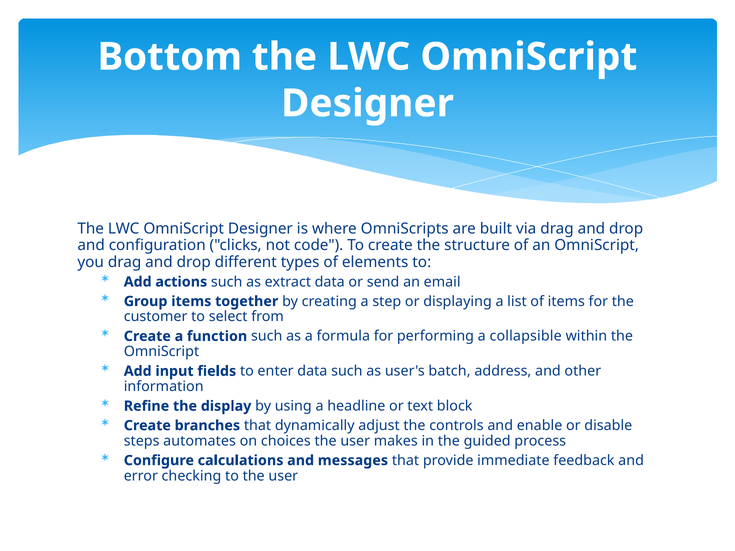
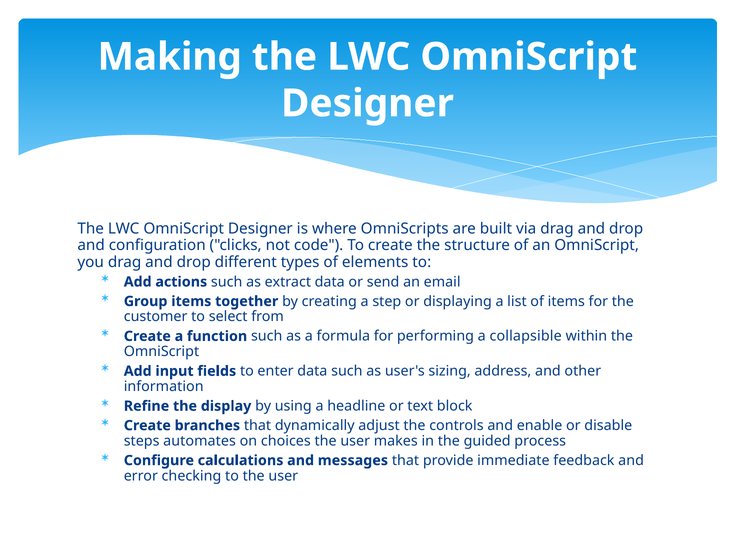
Bottom: Bottom -> Making (170, 57)
batch: batch -> sizing (450, 371)
